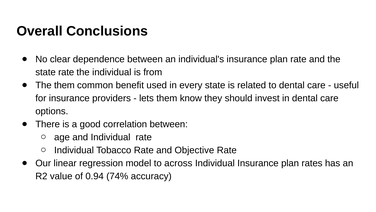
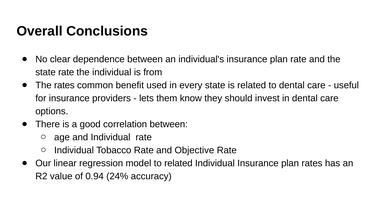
The them: them -> rates (64, 85)
to across: across -> related (178, 163)
74%: 74% -> 24% (117, 176)
